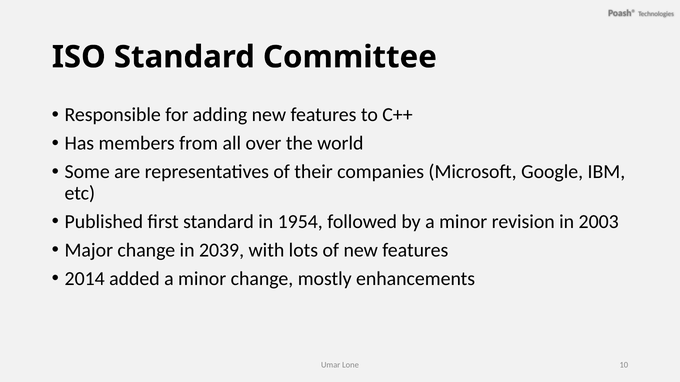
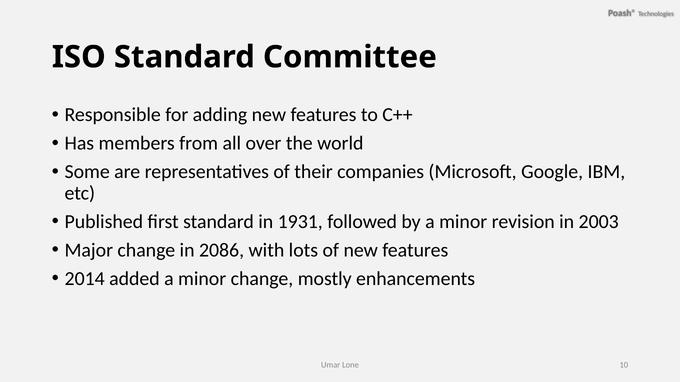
1954: 1954 -> 1931 (300, 222)
2039: 2039 -> 2086 (222, 250)
